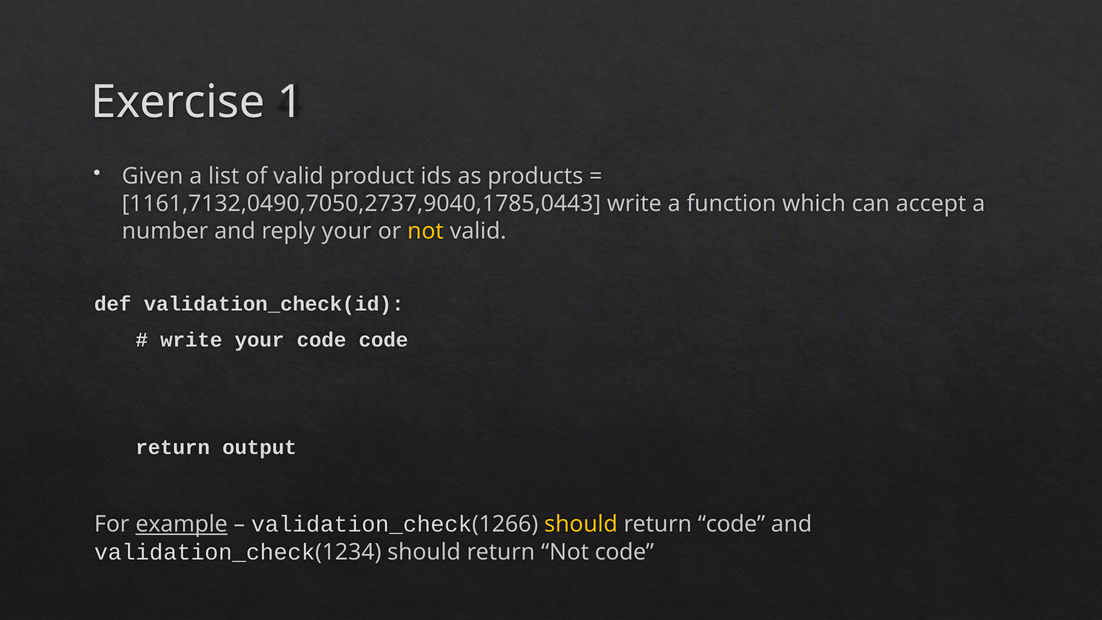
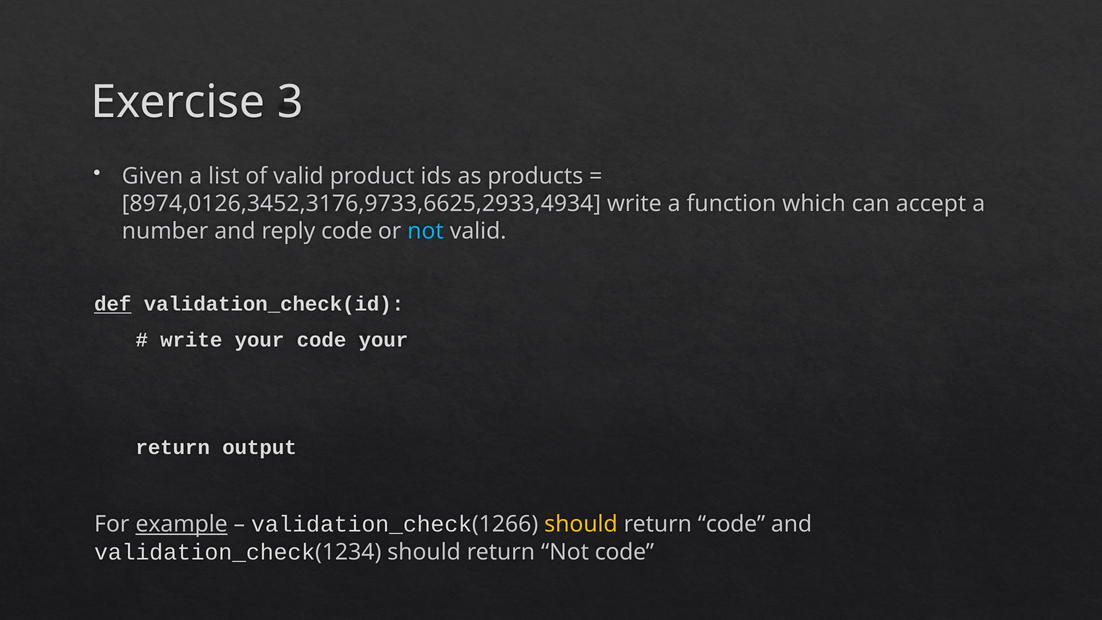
1: 1 -> 3 (290, 102)
1161,7132,0490,7050,2737,9040,1785,0443: 1161,7132,0490,7050,2737,9040,1785,0443 -> 8974,0126,3452,3176,9733,6625,2933,4934 (361, 204)
reply your: your -> code (347, 231)
not colour: yellow -> light blue (426, 231)
def underline: none -> present (113, 304)
code code: code -> your (383, 340)
